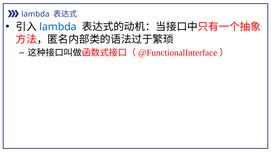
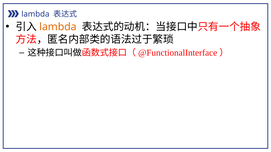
lambda colour: blue -> orange (58, 27)
